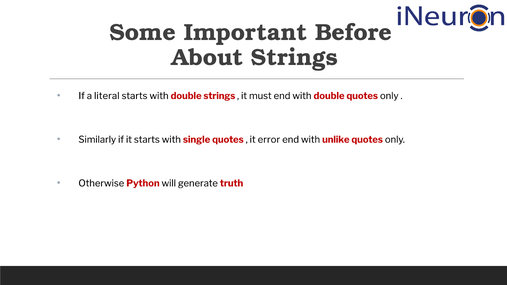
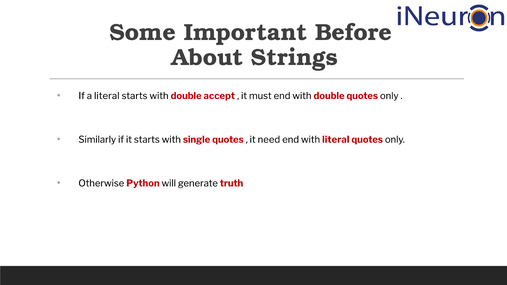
double strings: strings -> accept (219, 96)
error: error -> need (269, 140)
with unlike: unlike -> literal (336, 140)
